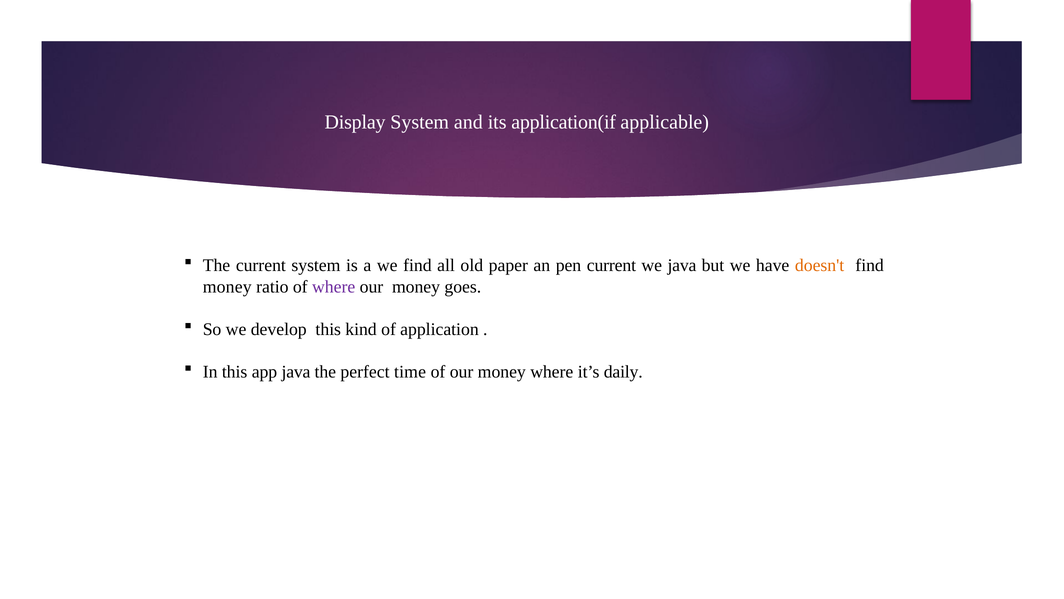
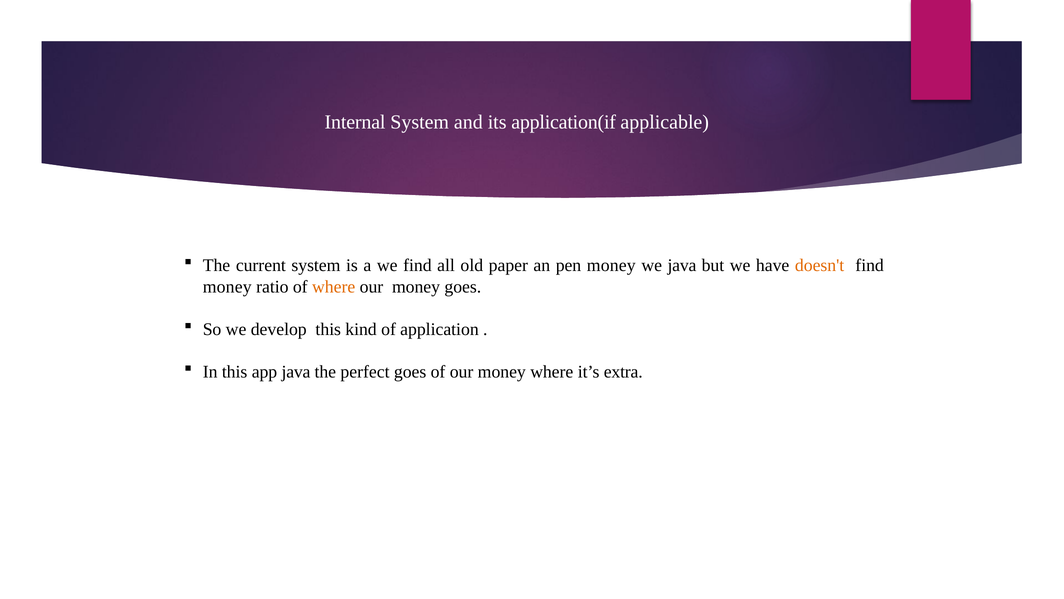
Display: Display -> Internal (355, 122)
pen current: current -> money (611, 265)
where colour: purple -> orange (334, 286)
perfect time: time -> goes (410, 372)
daily: daily -> extra (623, 372)
